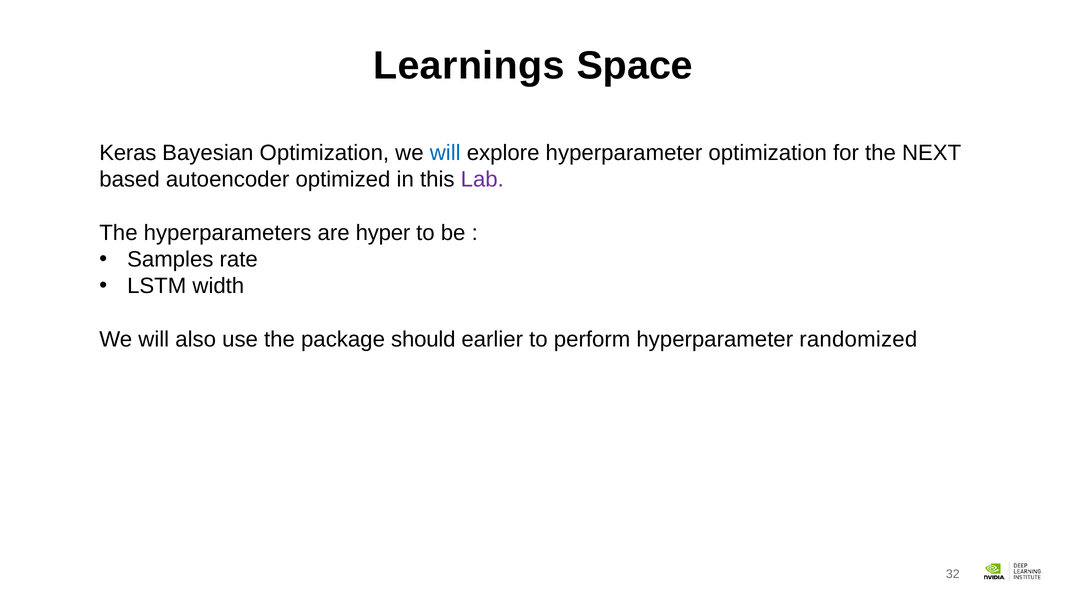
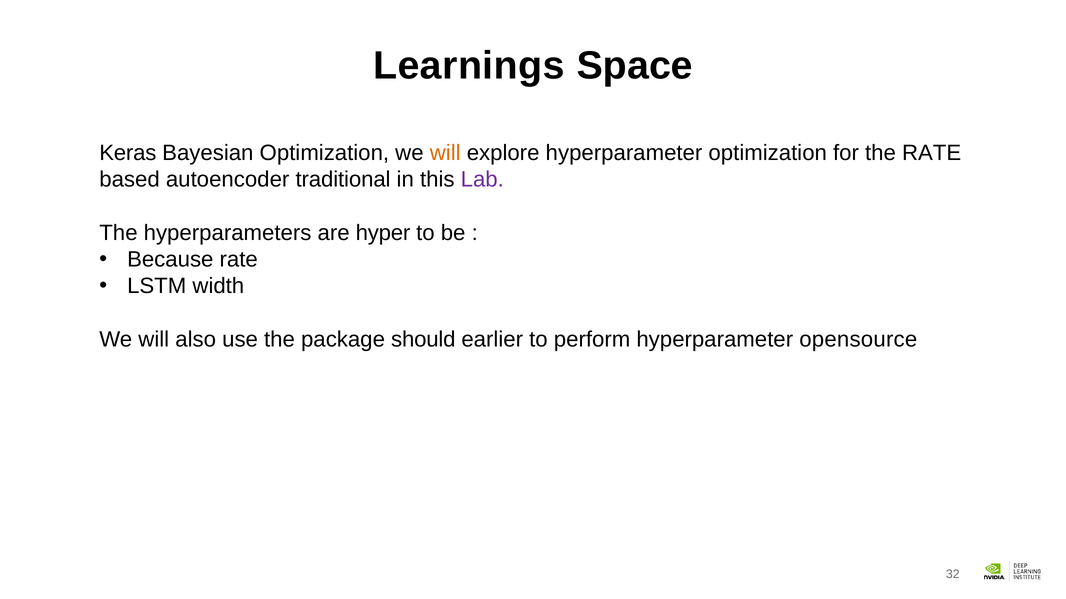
will colour: blue -> orange (445, 153)
the NEXT: NEXT -> RATE (932, 153)
optimized: optimized -> traditional (343, 180)
Samples: Samples -> Because (170, 260)
randomized: randomized -> opensource (858, 340)
